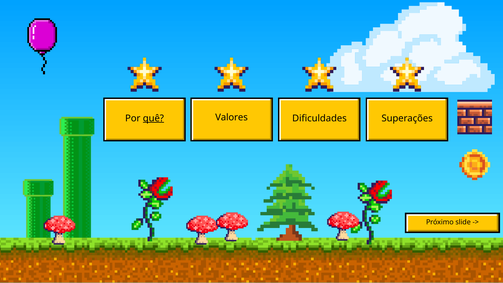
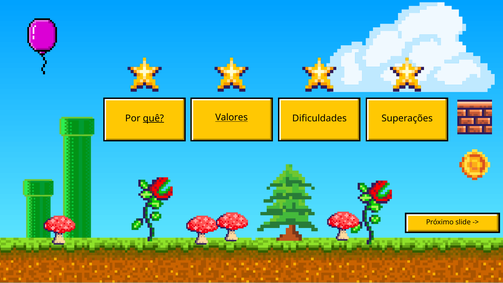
Valores underline: none -> present (232, 117)
